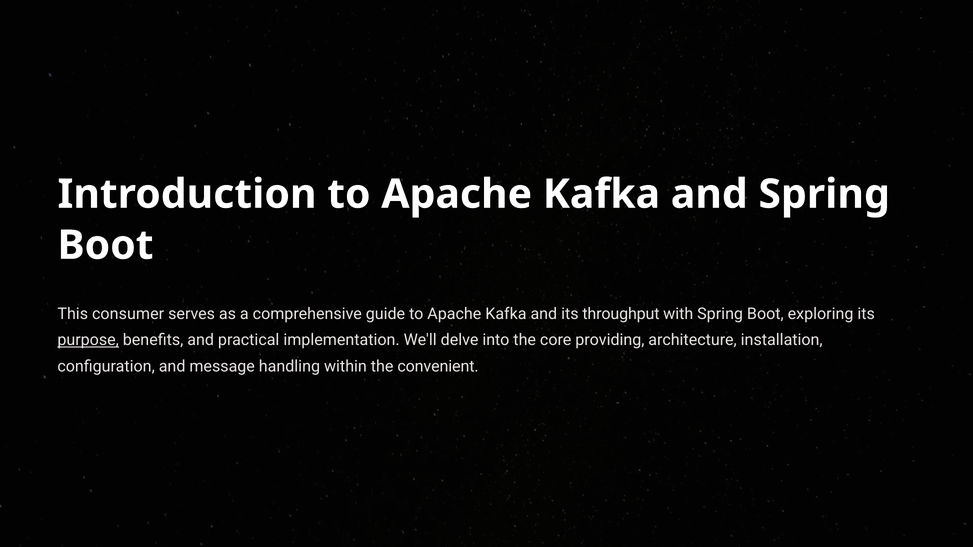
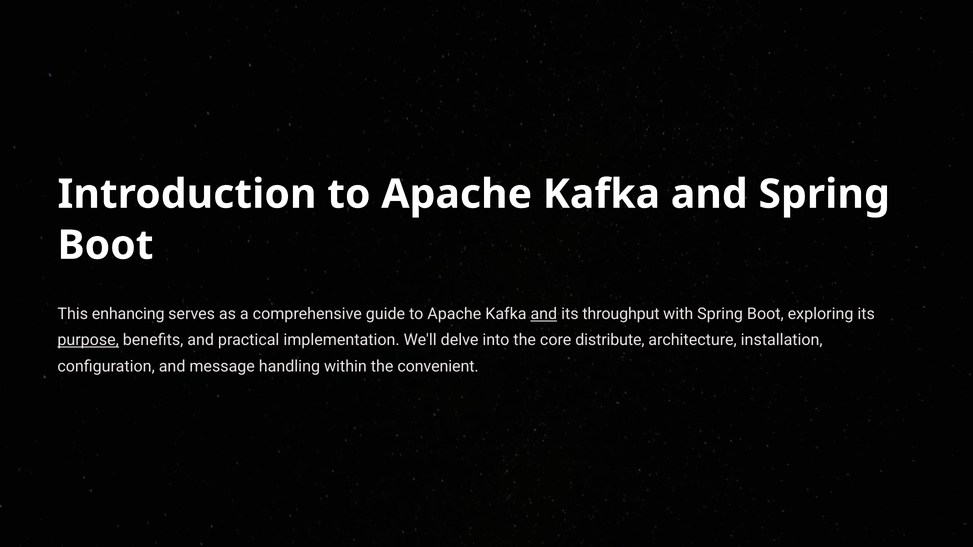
consumer: consumer -> enhancing (128, 314)
and underline: none -> present (544, 314)
providing: providing -> distribute (610, 340)
